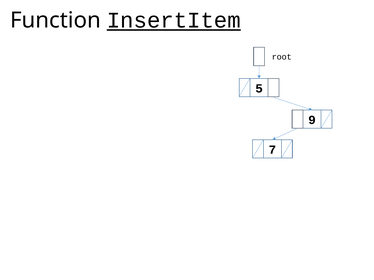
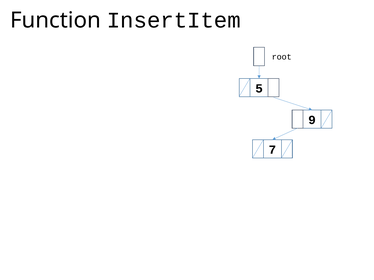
InsertItem underline: present -> none (174, 20)
